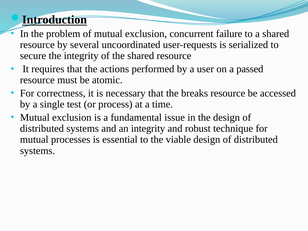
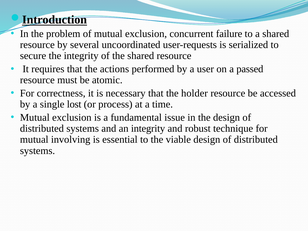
breaks: breaks -> holder (195, 93)
test: test -> lost (74, 104)
processes: processes -> involving (71, 140)
